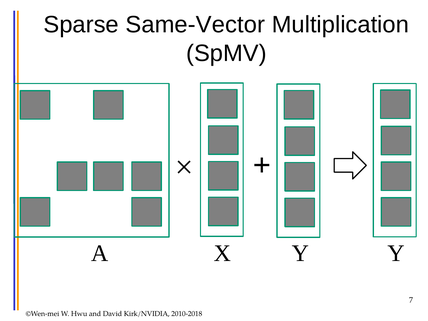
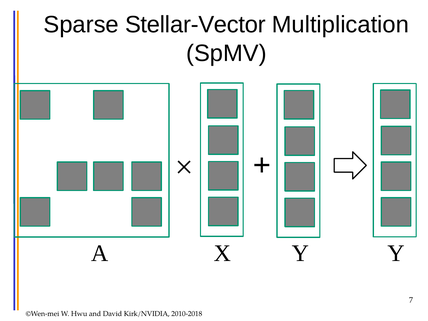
Same-Vector: Same-Vector -> Stellar-Vector (195, 25)
